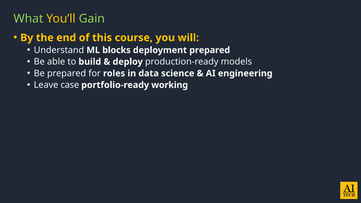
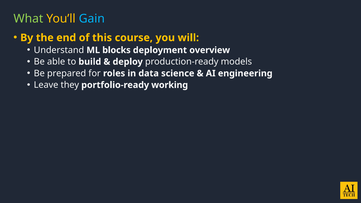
Gain colour: light green -> light blue (92, 19)
deployment prepared: prepared -> overview (210, 50)
case: case -> they (70, 85)
